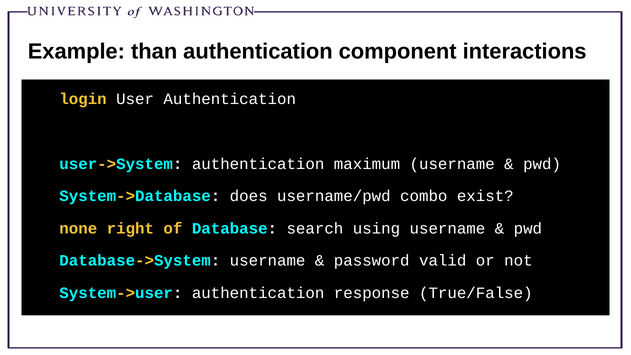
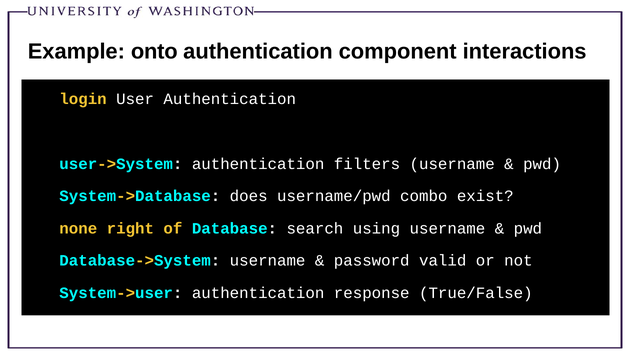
than: than -> onto (154, 52)
maximum: maximum -> filters (367, 164)
